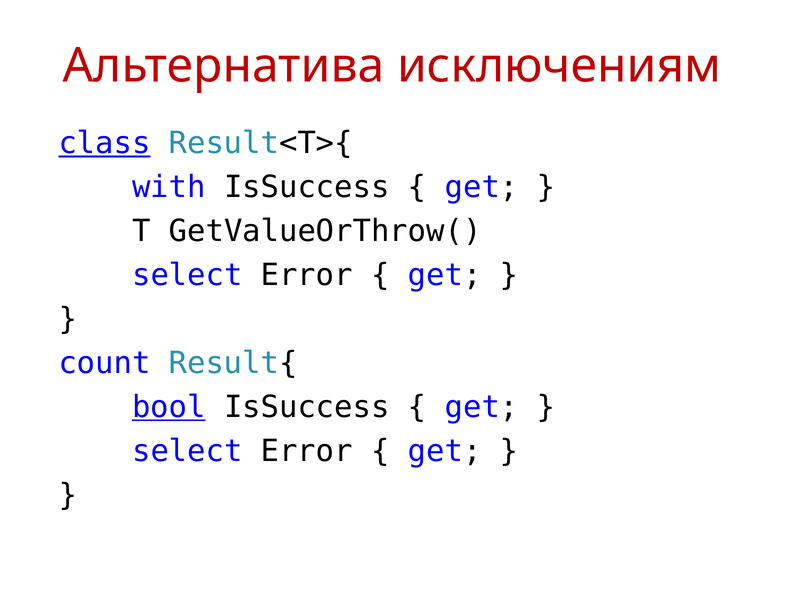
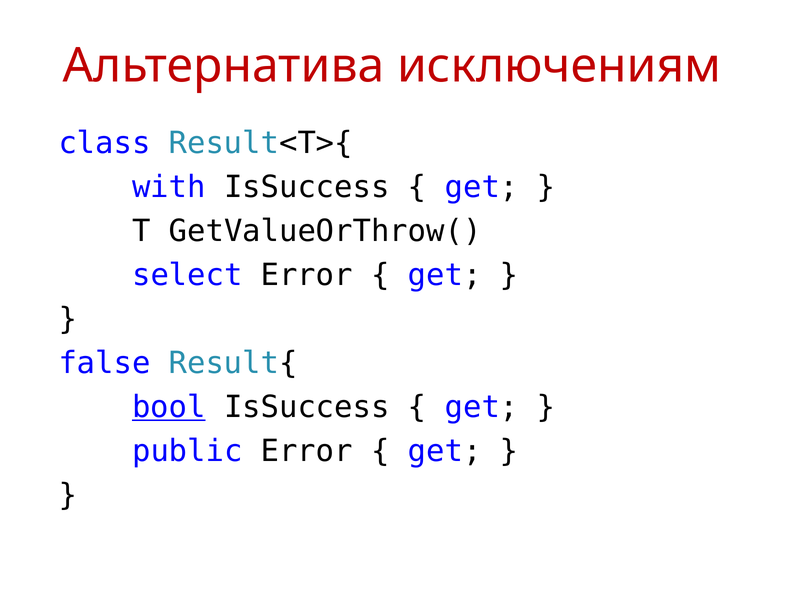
class underline: present -> none (105, 143)
count: count -> false (105, 363)
select: select -> public (187, 451)
